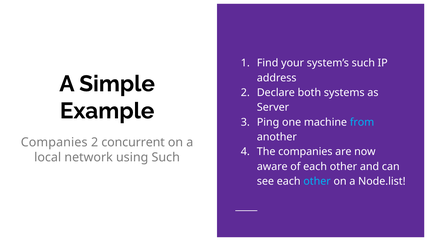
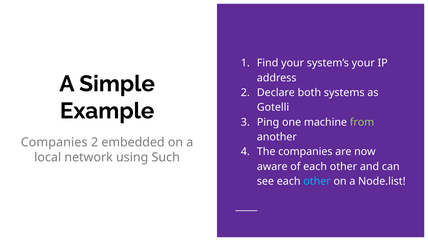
system’s such: such -> your (363, 63)
Server: Server -> Gotelli (273, 107)
from colour: light blue -> light green (362, 122)
concurrent: concurrent -> embedded (133, 142)
